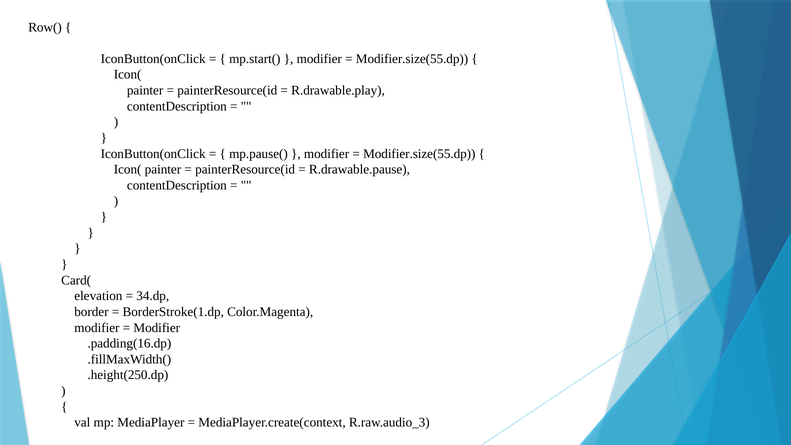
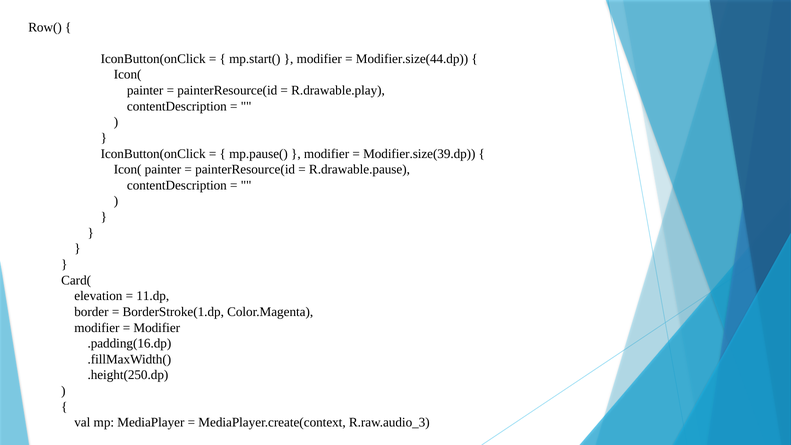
Modifier.size(55.dp: Modifier.size(55.dp -> Modifier.size(44.dp (412, 59)
Modifier.size(55.dp: Modifier.size(55.dp -> Modifier.size(39.dp (419, 154)
34.dp: 34.dp -> 11.dp (153, 296)
